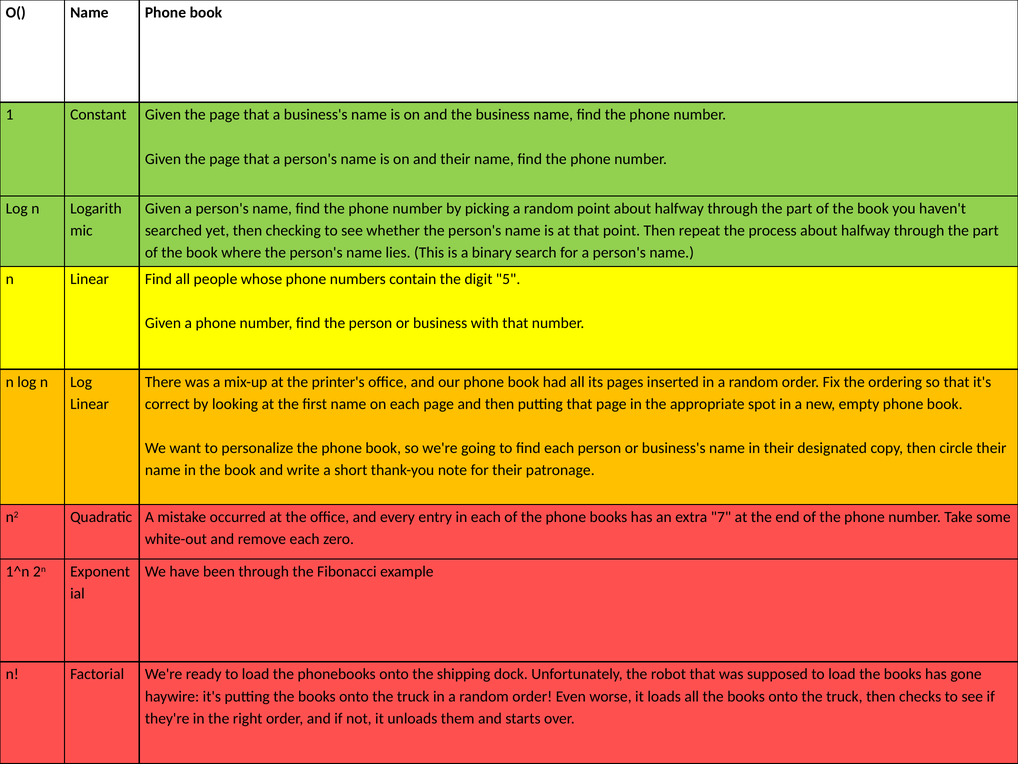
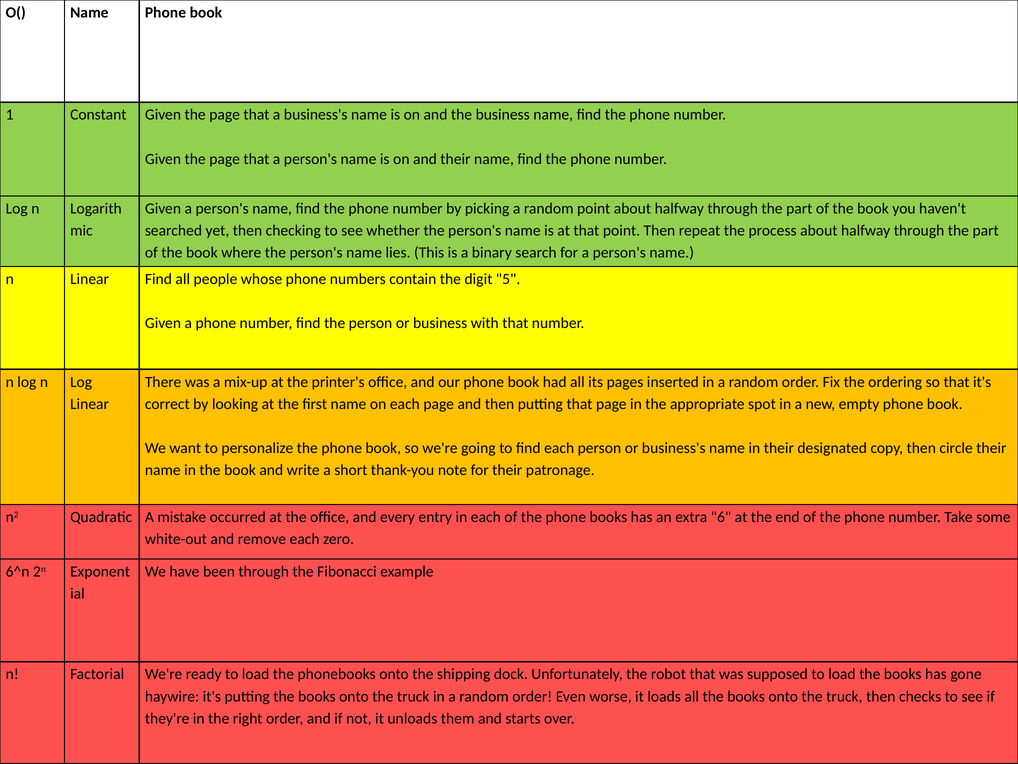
7: 7 -> 6 (721, 517)
1^n: 1^n -> 6^n (18, 571)
